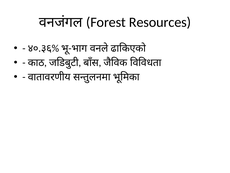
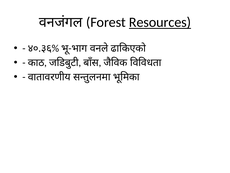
Resources underline: none -> present (160, 22)
